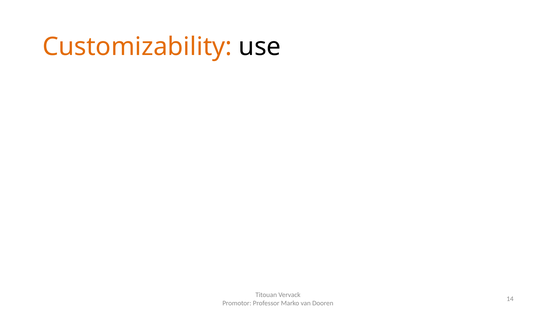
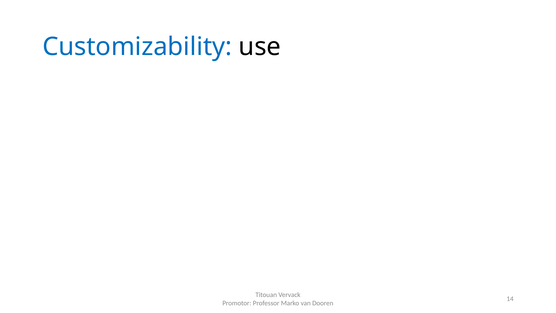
Customizability colour: orange -> blue (137, 47)
